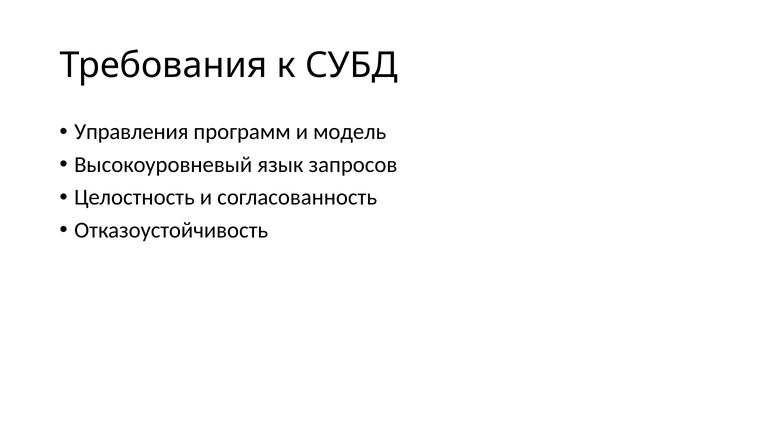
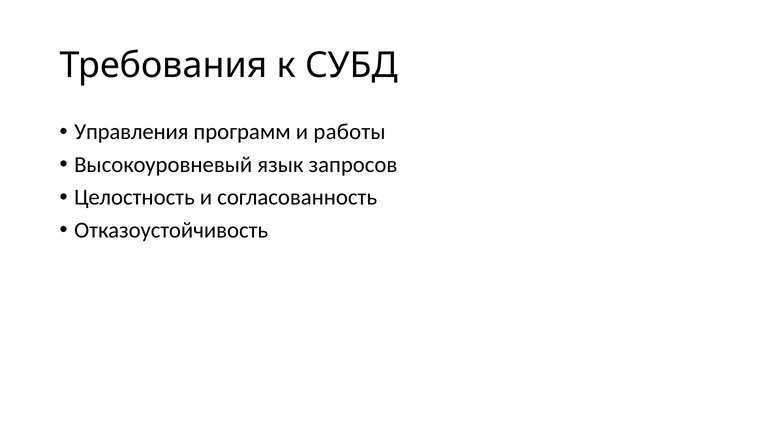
модель: модель -> работы (350, 132)
